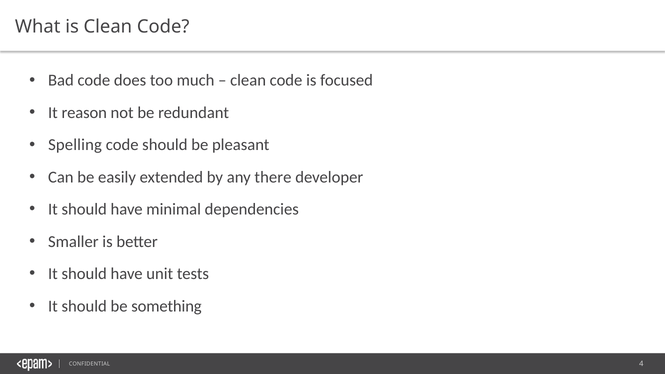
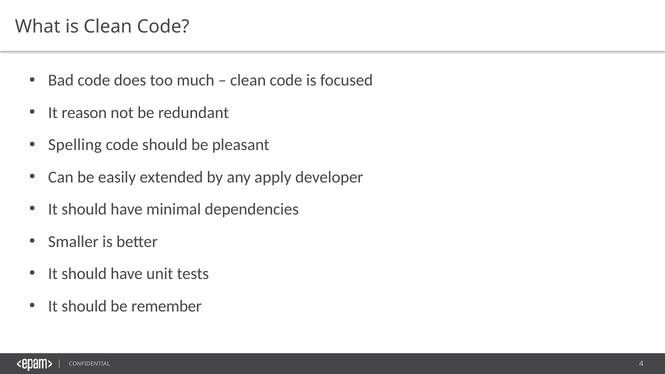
there: there -> apply (273, 177)
something: something -> remember (167, 306)
